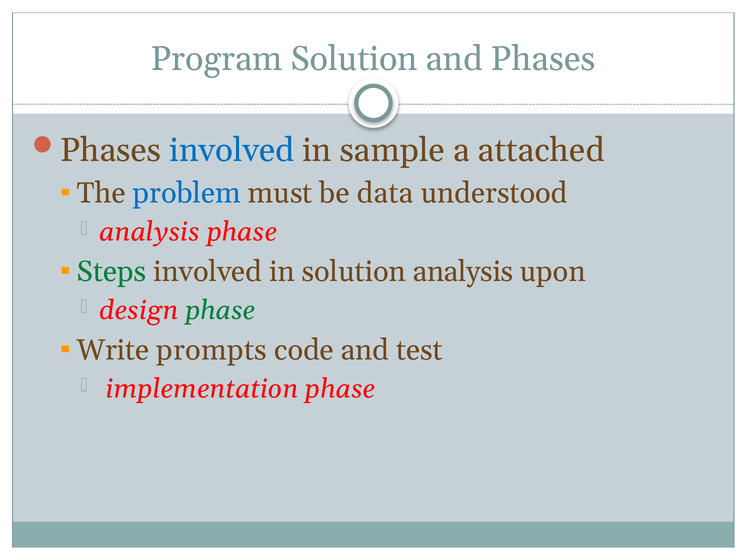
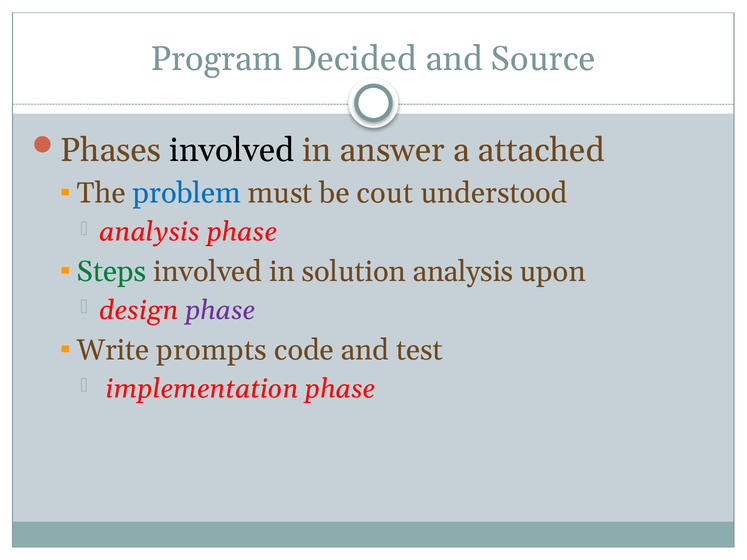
Program Solution: Solution -> Decided (354, 59)
and Phases: Phases -> Source (543, 59)
involved colour: blue -> black (232, 150)
sample: sample -> answer (392, 150)
data: data -> cout (385, 193)
phase colour: green -> purple (220, 311)
